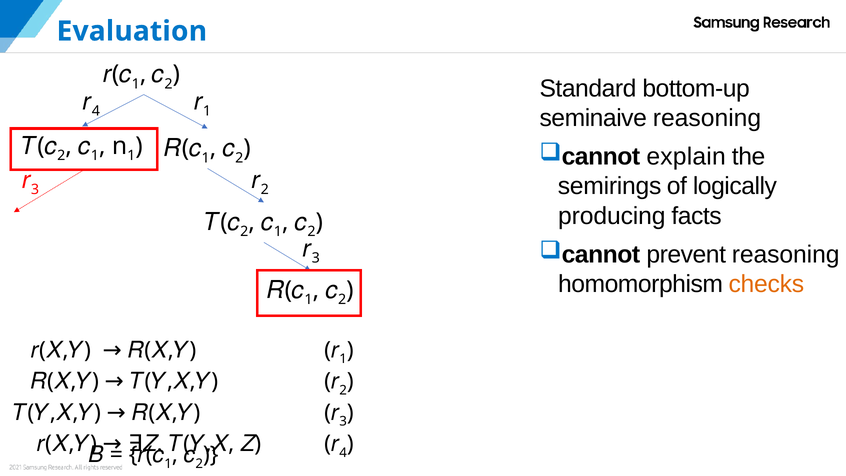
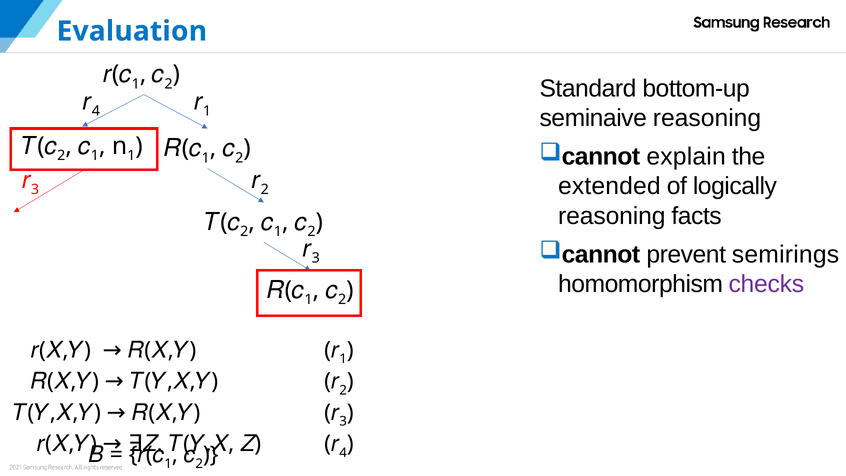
semirings: semirings -> extended (609, 186)
producing: producing -> reasoning (612, 216)
prevent reasoning: reasoning -> semirings (786, 254)
checks colour: orange -> purple (766, 284)
